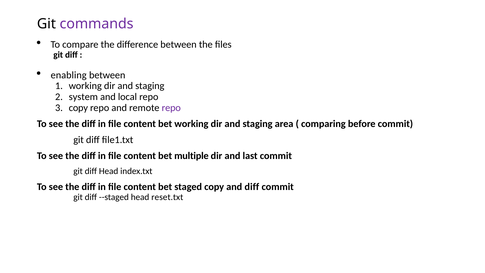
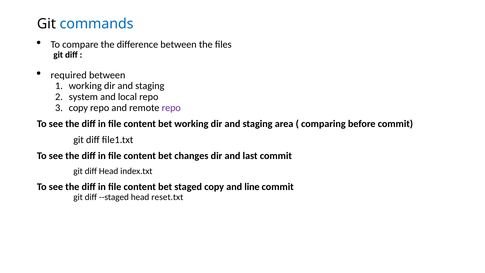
commands colour: purple -> blue (97, 24)
enabling: enabling -> required (69, 75)
multiple: multiple -> changes (191, 156)
and diff: diff -> line (252, 187)
